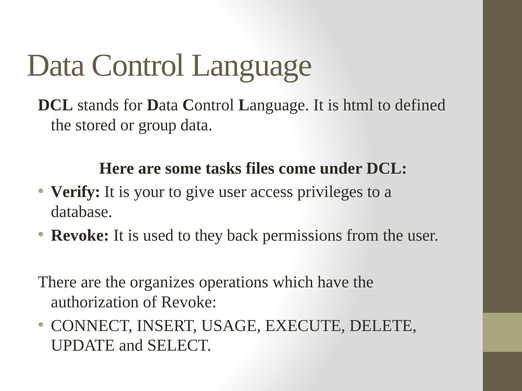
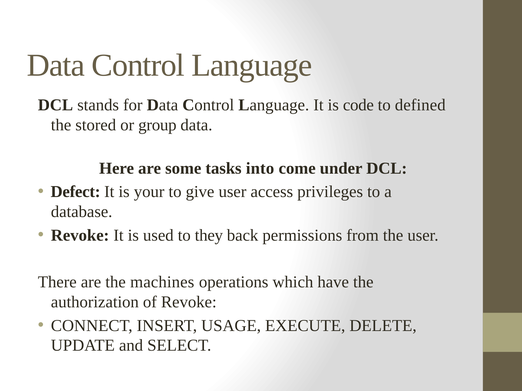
html: html -> code (358, 105)
files: files -> into (260, 169)
Verify: Verify -> Defect (76, 192)
organizes: organizes -> machines (162, 282)
